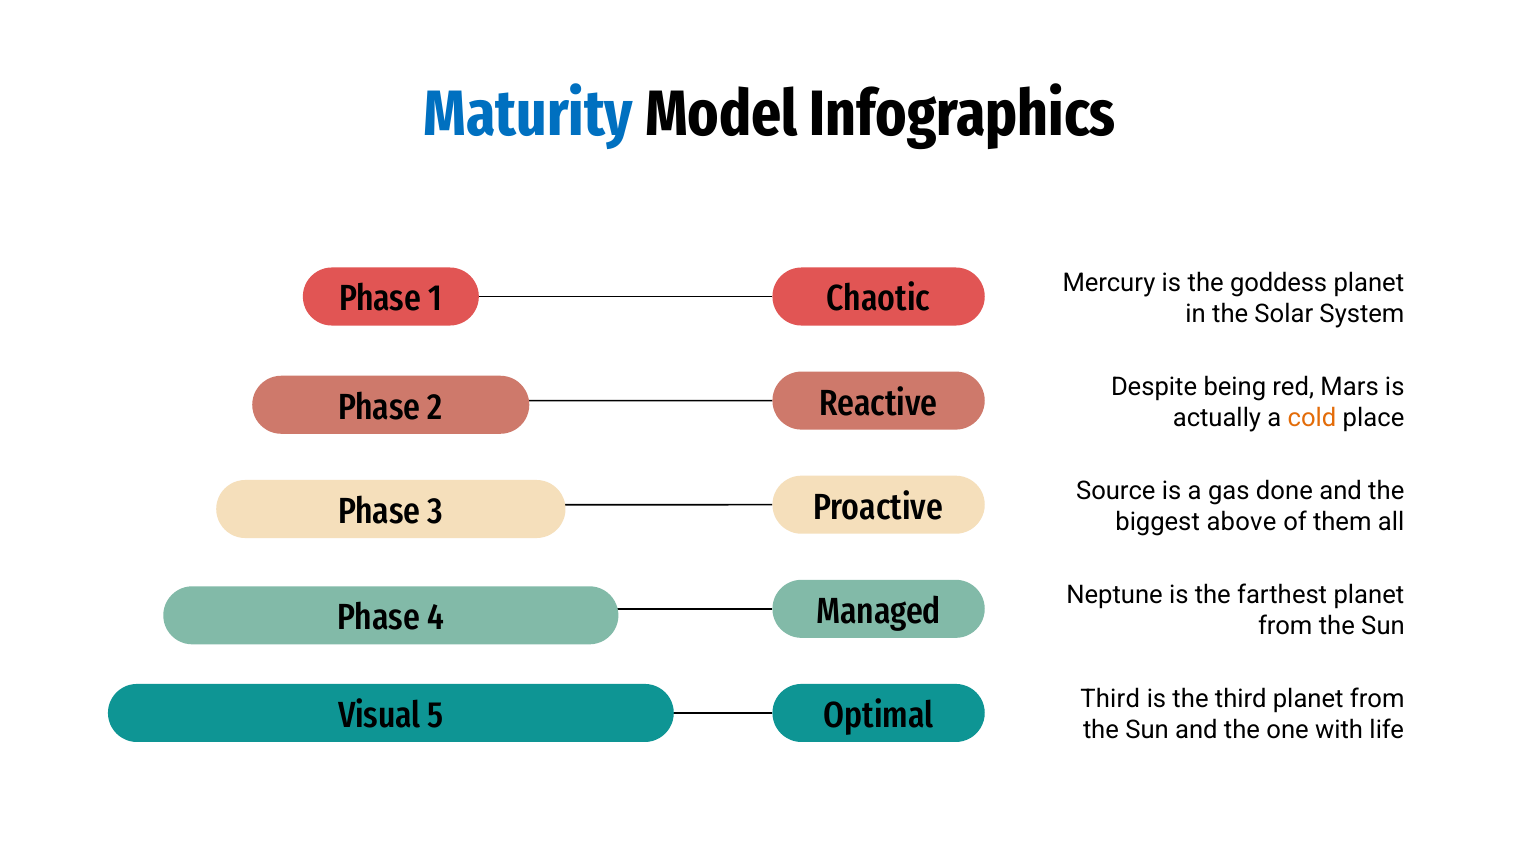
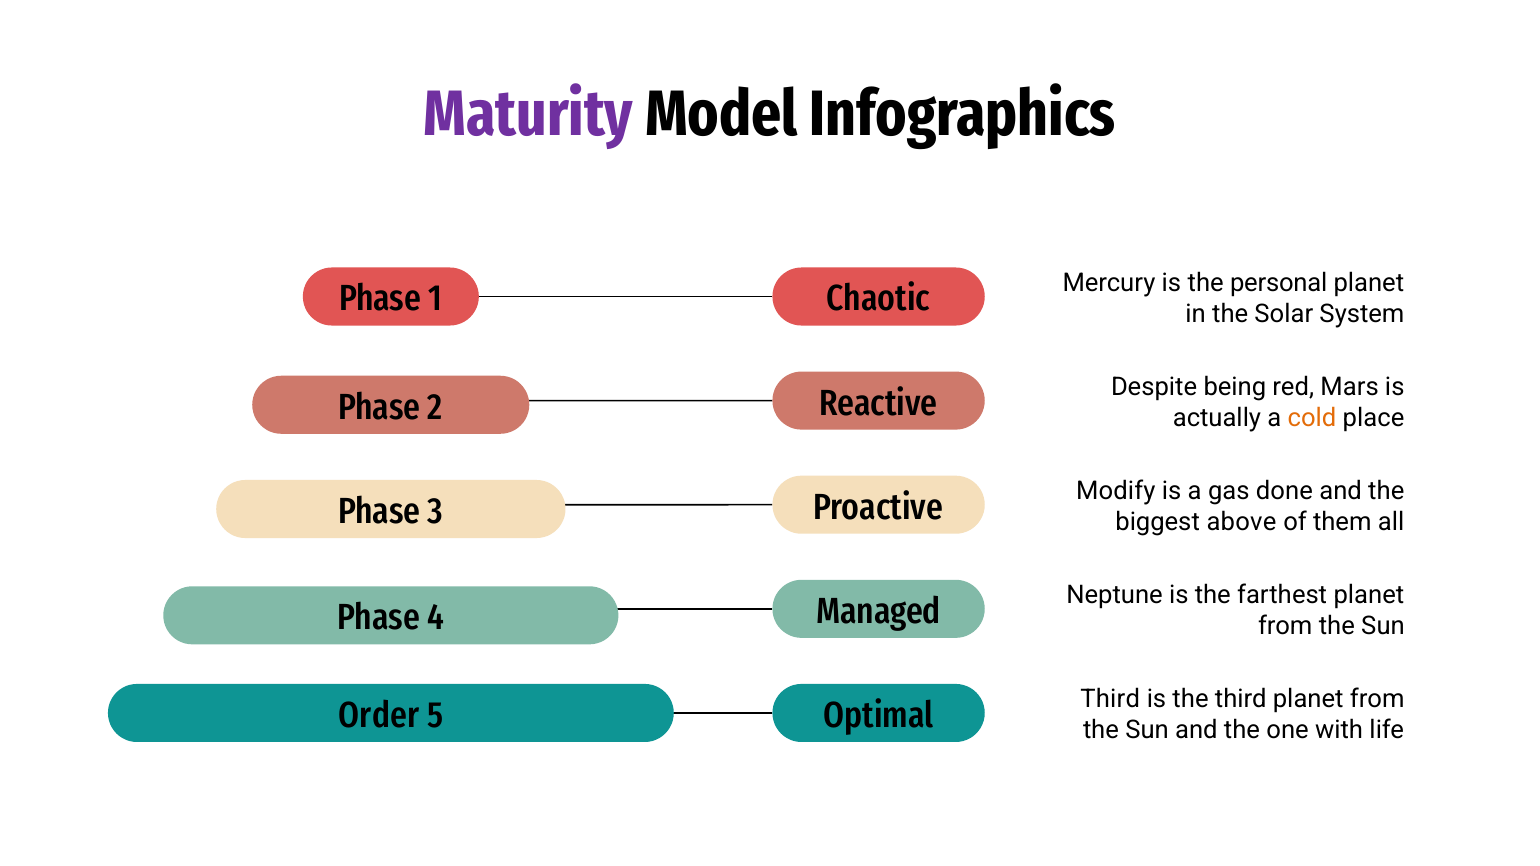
Maturity colour: blue -> purple (529, 114)
goddess: goddess -> personal (1279, 283)
Source: Source -> Modify (1116, 491)
Visual: Visual -> Order (379, 716)
